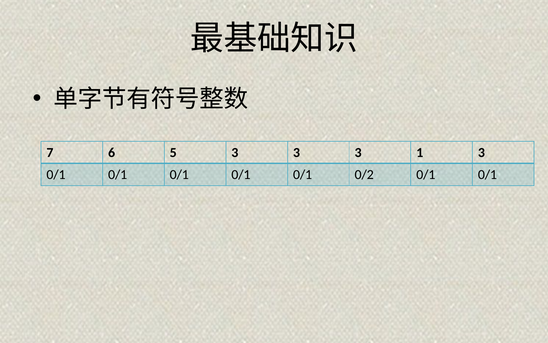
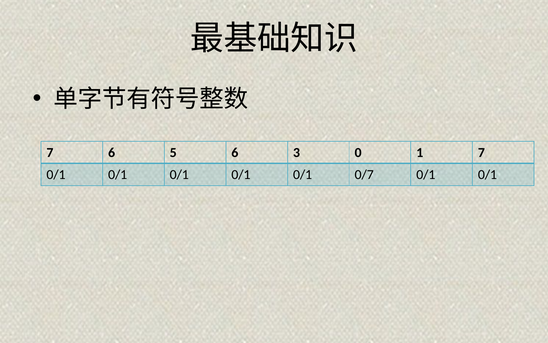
5 3: 3 -> 6 (235, 152)
3: 3 -> 0 (358, 152)
1 3: 3 -> 7 (481, 152)
0/2: 0/2 -> 0/7 (364, 175)
